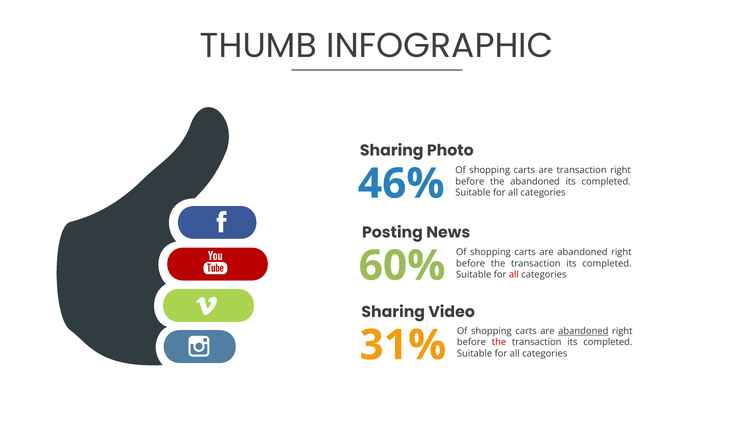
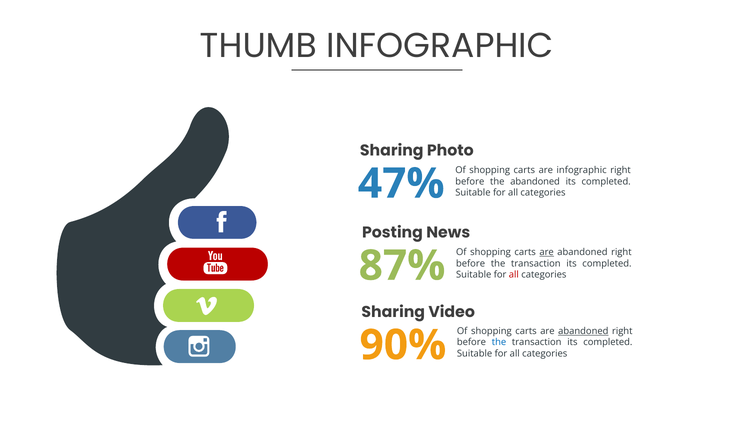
46%: 46% -> 47% (401, 184)
are transaction: transaction -> infographic (582, 170)
60%: 60% -> 87% (402, 266)
are underline: none -> present (547, 252)
31%: 31% -> 90% (403, 345)
the colour: red -> blue (499, 342)
